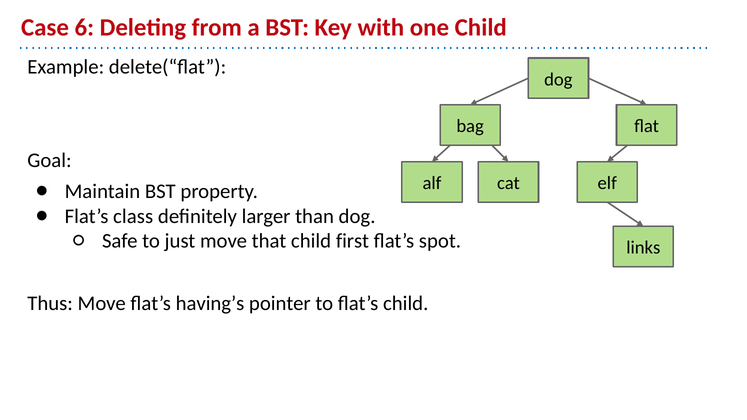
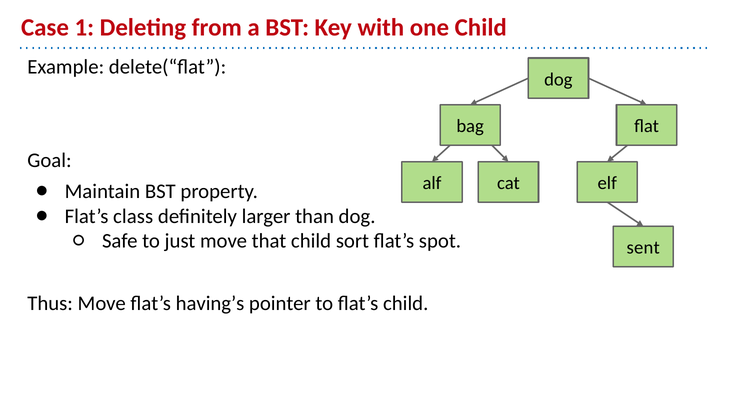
6: 6 -> 1 (84, 27)
first: first -> sort (352, 241)
links: links -> sent (643, 248)
